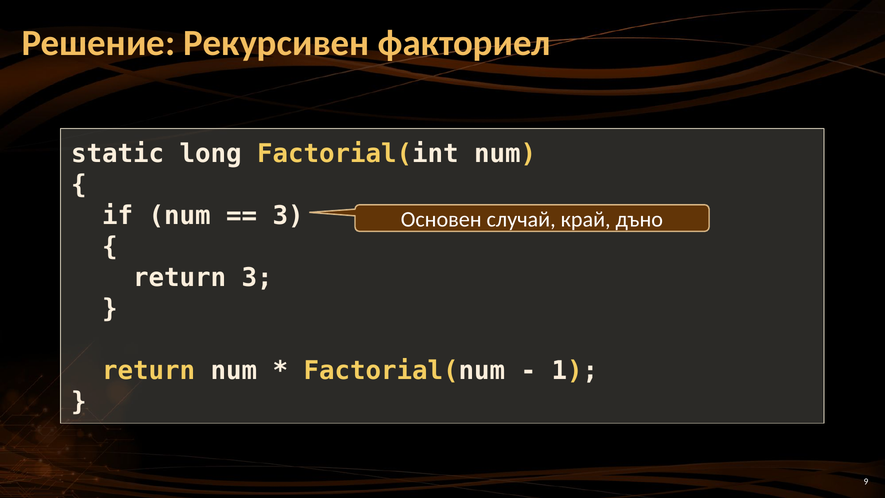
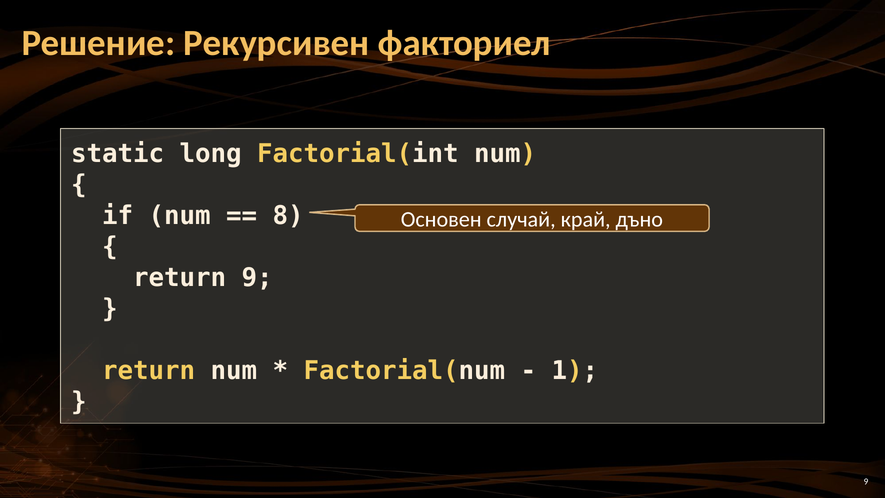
3: 3 -> 8 (288, 216)
return 3: 3 -> 9 (257, 278)
